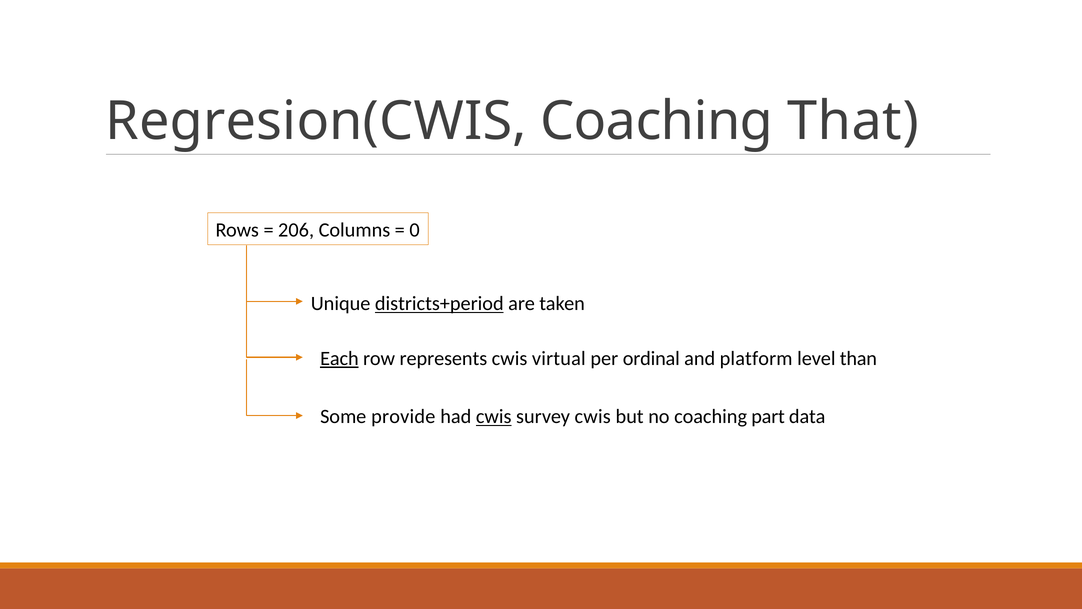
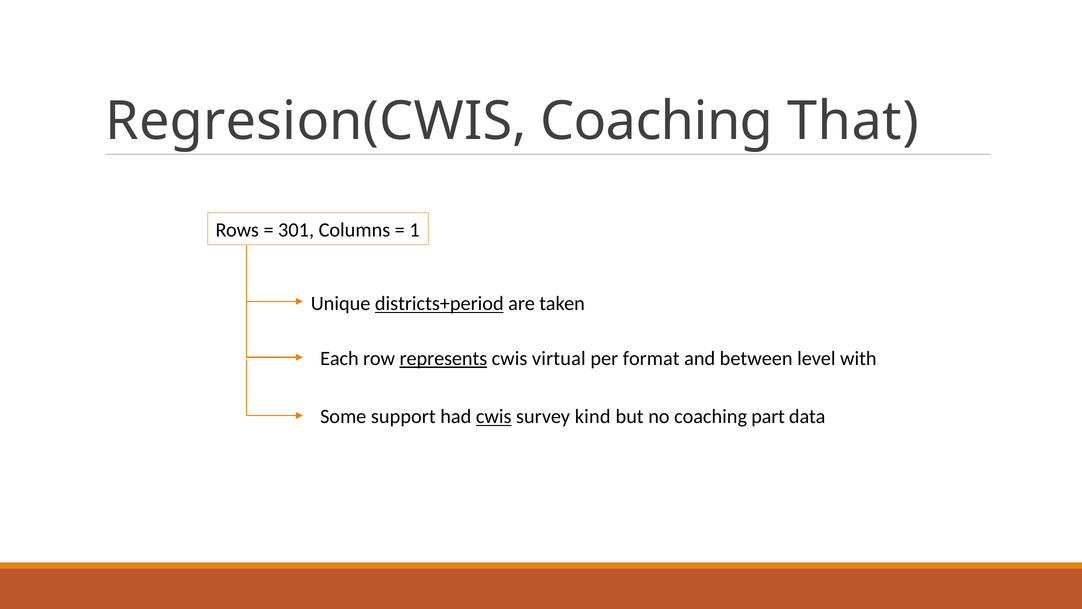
206: 206 -> 301 (296, 230)
0: 0 -> 1 (415, 230)
Each underline: present -> none (339, 358)
represents underline: none -> present (443, 358)
ordinal: ordinal -> format (651, 358)
platform: platform -> between (756, 358)
than: than -> with (858, 358)
provide: provide -> support (403, 416)
survey cwis: cwis -> kind (593, 416)
